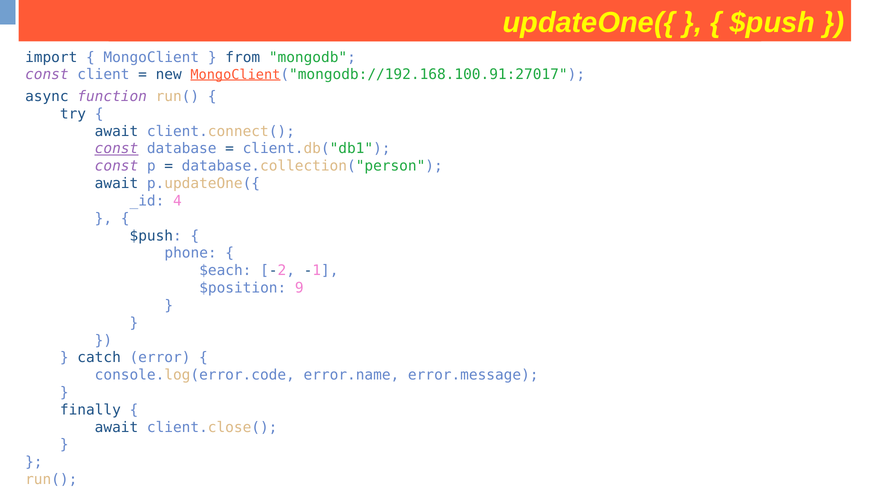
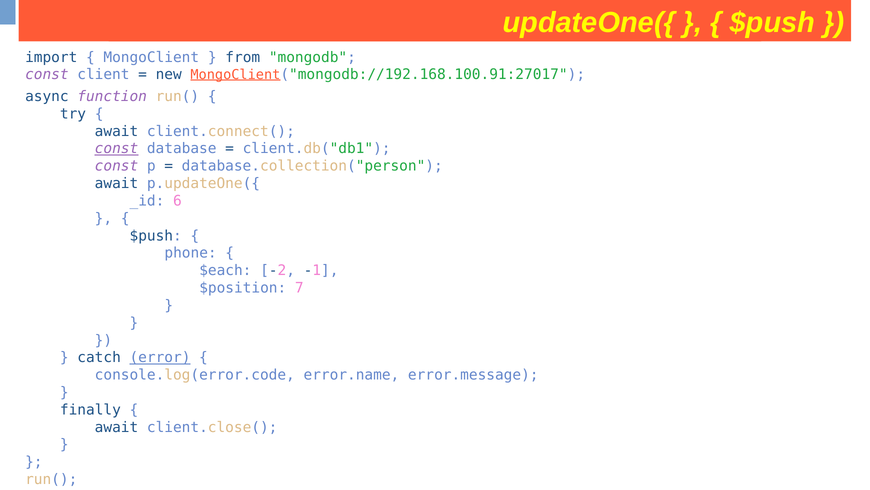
4: 4 -> 6 (177, 201)
9: 9 -> 7 (299, 288)
error underline: none -> present (160, 357)
